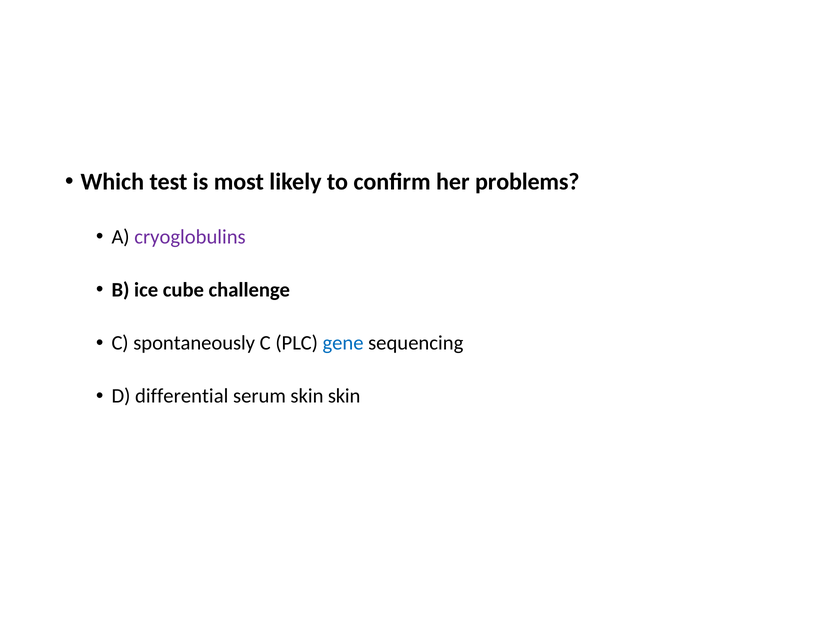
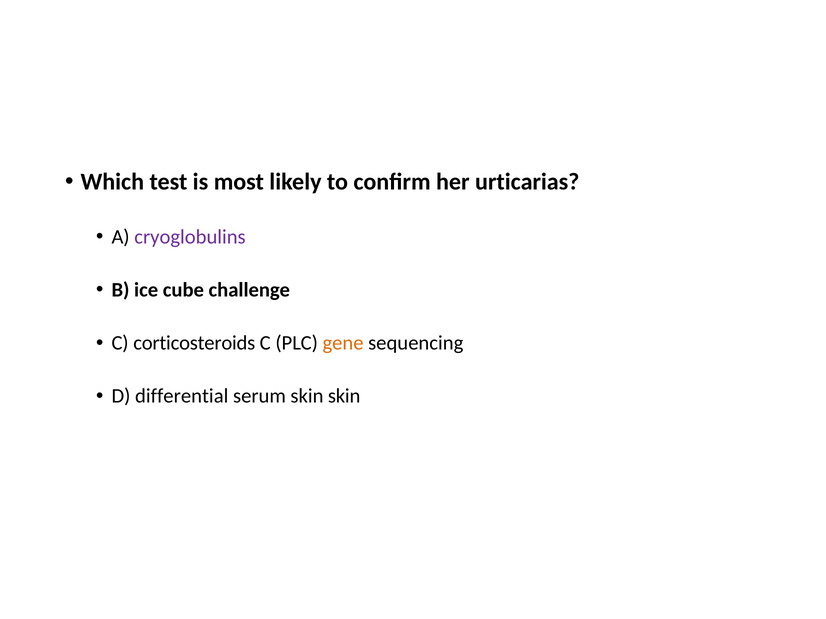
problems: problems -> urticarias (527, 182)
spontaneously: spontaneously -> corticosteroids (194, 343)
gene colour: blue -> orange (343, 343)
